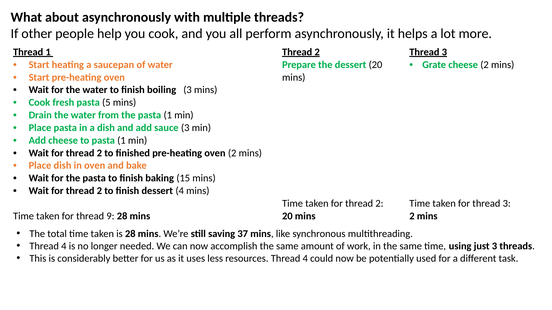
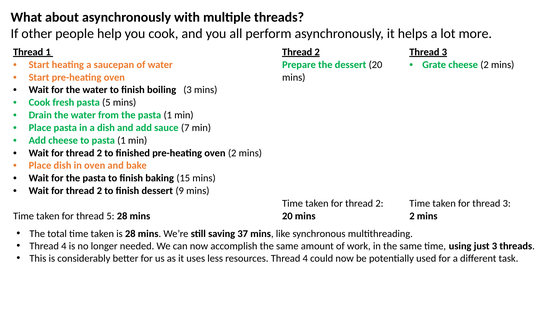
sauce 3: 3 -> 7 (185, 128)
dessert 4: 4 -> 9 (180, 191)
thread 9: 9 -> 5 (110, 216)
